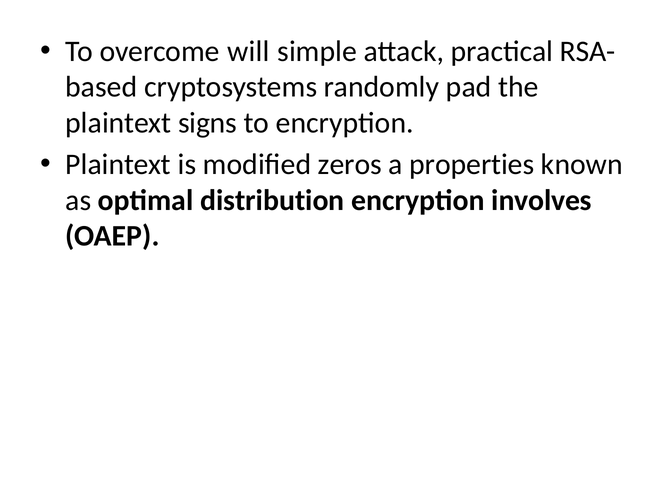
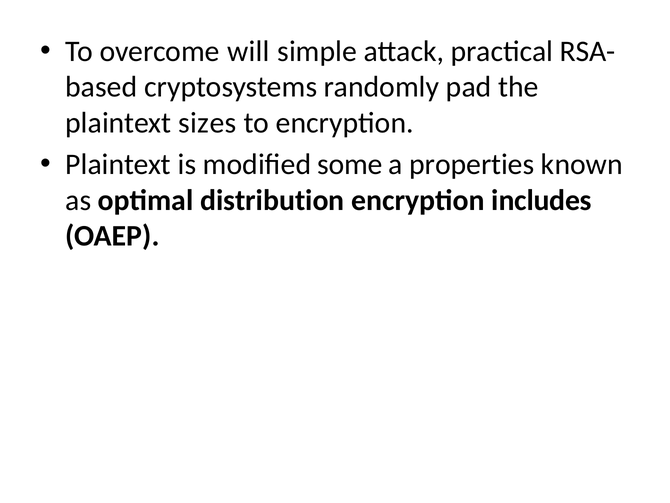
signs: signs -> sizes (207, 123)
zeros: zeros -> some (350, 164)
involves: involves -> includes (542, 200)
